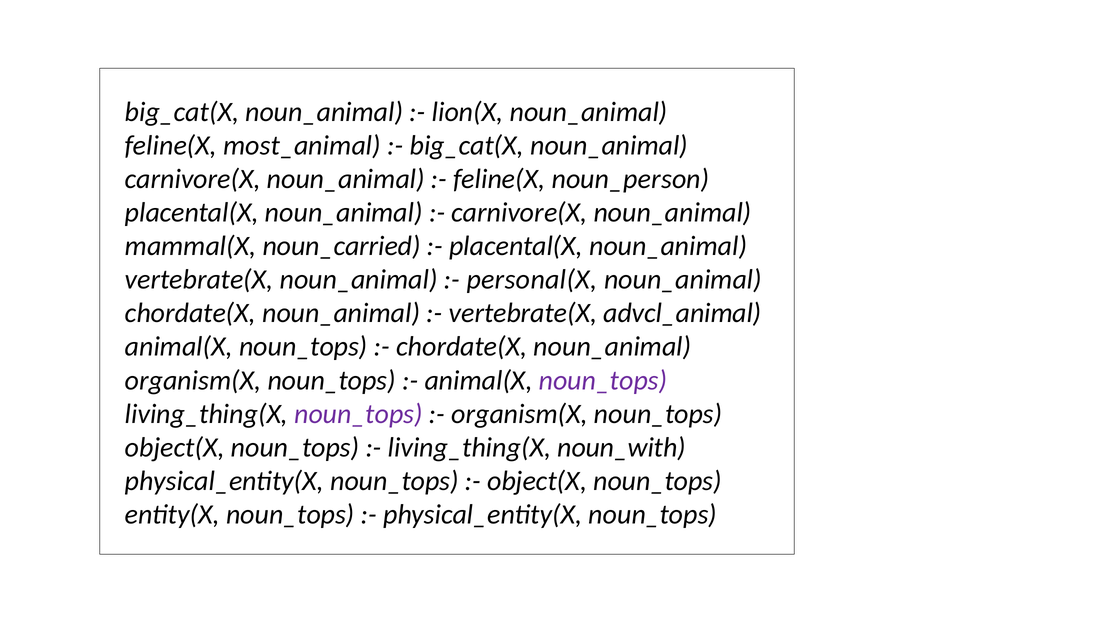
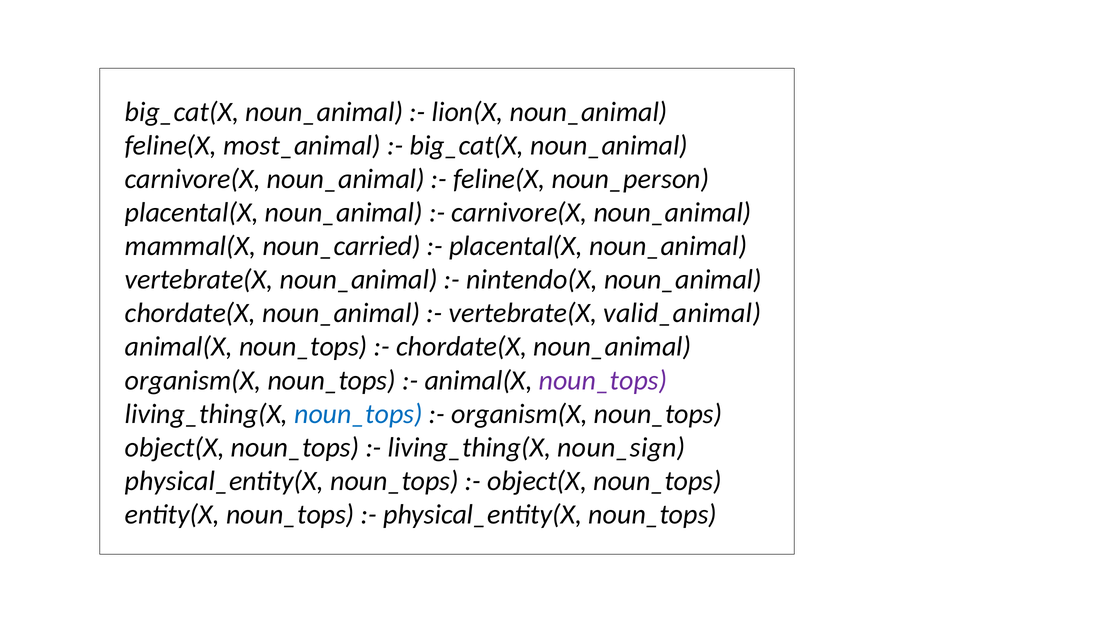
personal(X: personal(X -> nintendo(X (532, 280)
advcl_animal: advcl_animal -> valid_animal (682, 313)
noun_tops colour: purple -> blue (359, 414)
noun_with: noun_with -> noun_sign (621, 448)
